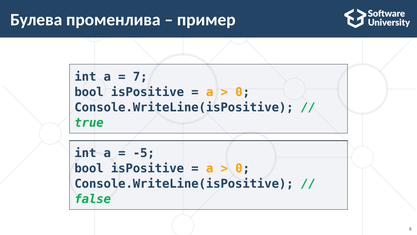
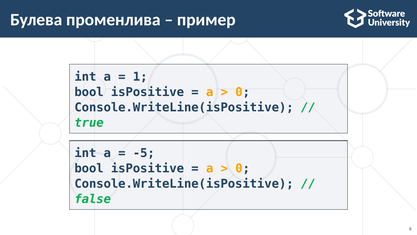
7: 7 -> 1 (140, 77)
